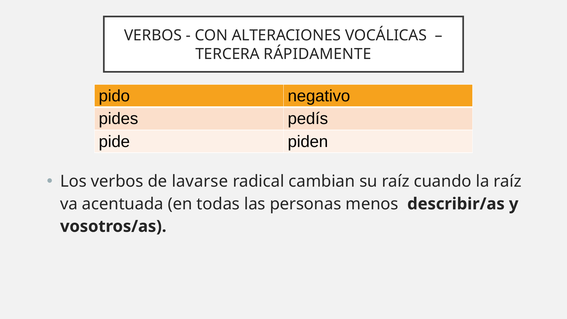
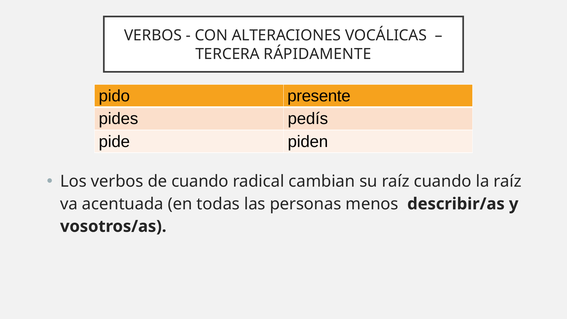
negativo: negativo -> presente (319, 96)
de lavarse: lavarse -> cuando (200, 181)
